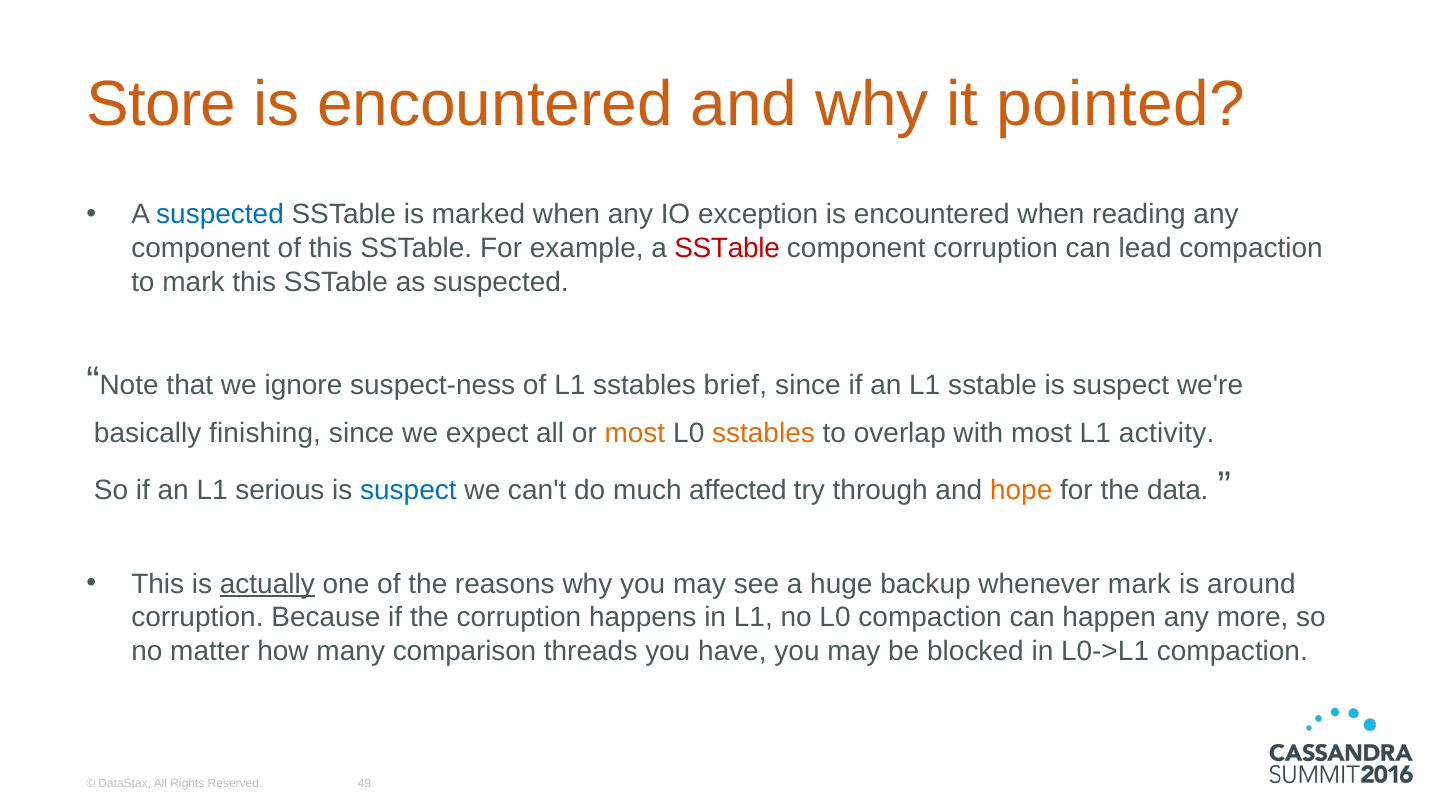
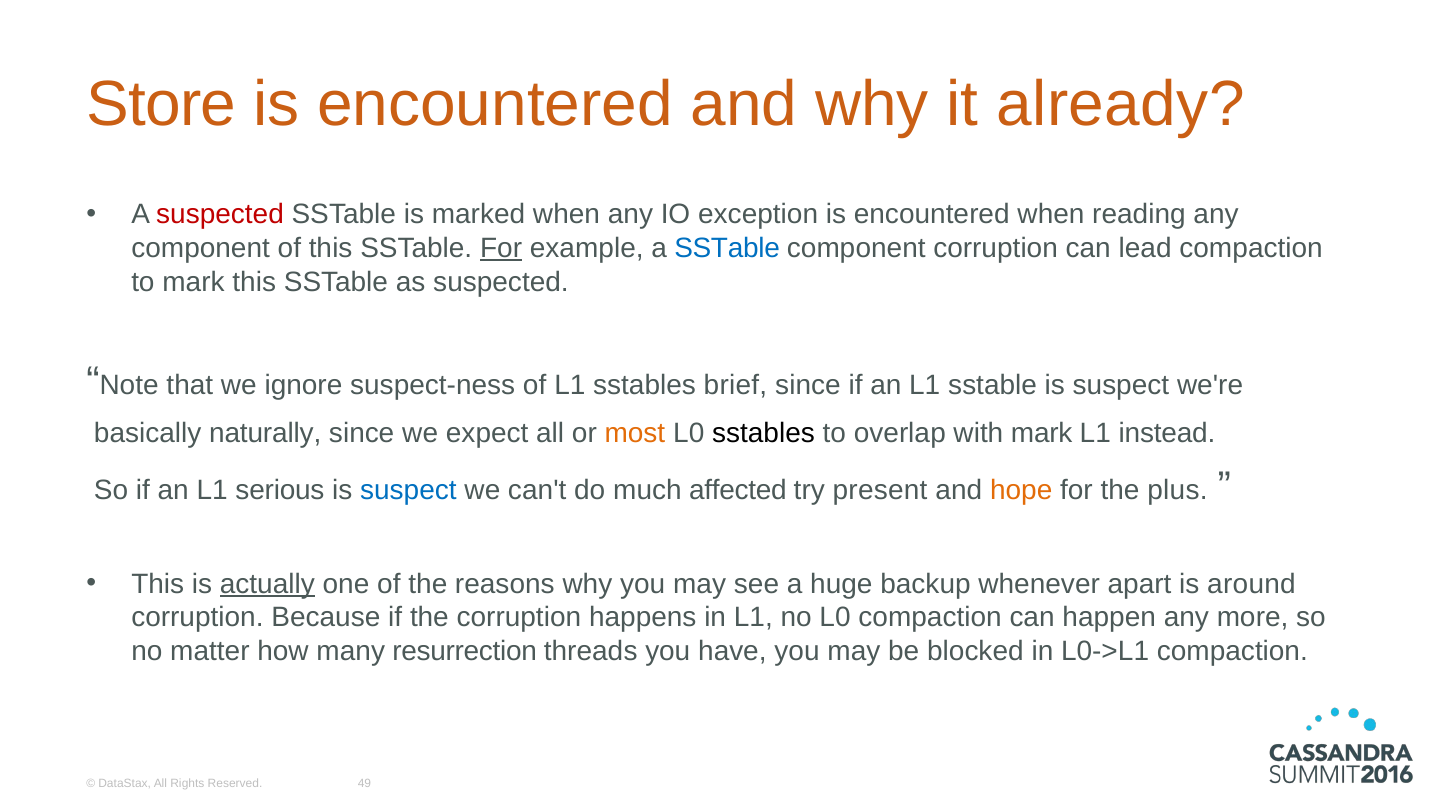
pointed: pointed -> already (1121, 104)
suspected colour: blue -> red (220, 215)
For underline: none -> present (501, 248)
SSTable colour: red -> blue (727, 248)
finishing: finishing -> naturally (265, 433)
sstables colour: orange -> black (763, 433)
with most: most -> mark (1042, 433)
activity: activity -> instead (1167, 433)
through: through -> present (880, 491)
data: data -> plus (1178, 491)
whenever mark: mark -> apart (1140, 584)
comparison: comparison -> resurrection (465, 652)
